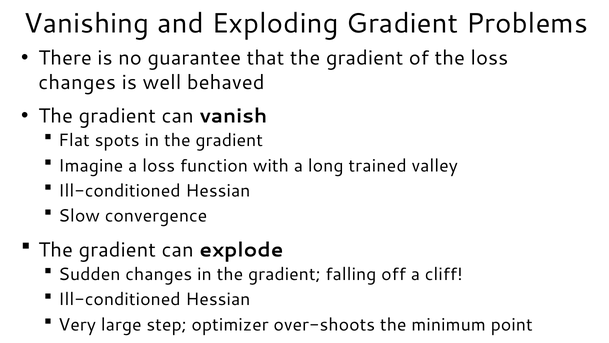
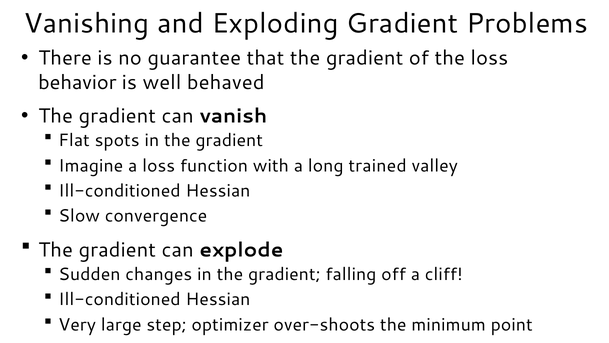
changes: changes -> behavior (77, 82)
